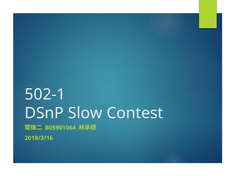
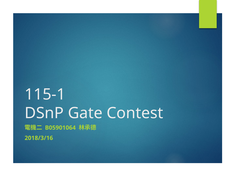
502-1: 502-1 -> 115-1 (45, 94)
Slow: Slow -> Gate (85, 113)
